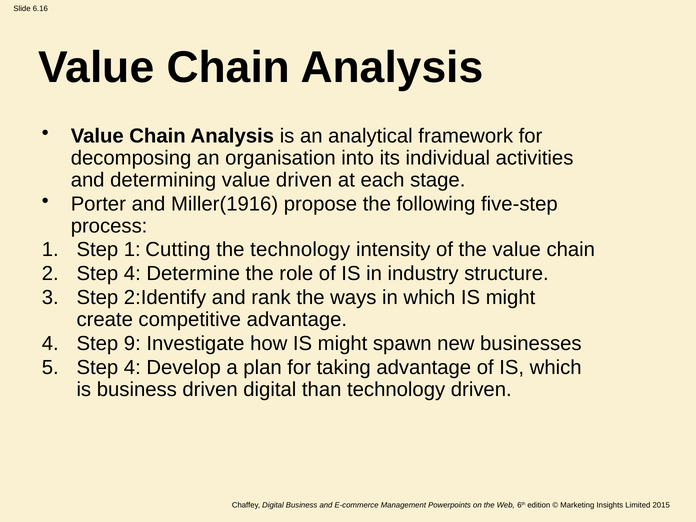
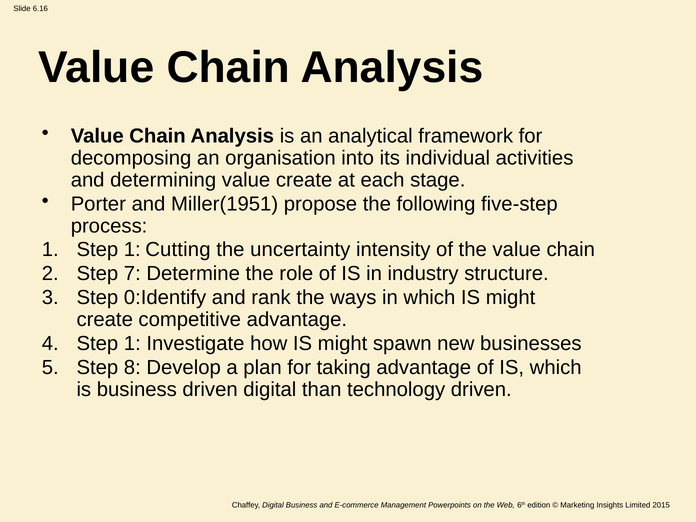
value driven: driven -> create (304, 180)
Miller(1916: Miller(1916 -> Miller(1951 (225, 204)
the technology: technology -> uncertainty (300, 250)
2 Step 4: 4 -> 7 (132, 274)
2:Identify: 2:Identify -> 0:Identify (165, 298)
4 Step 9: 9 -> 1 (132, 344)
5 Step 4: 4 -> 8 (132, 367)
